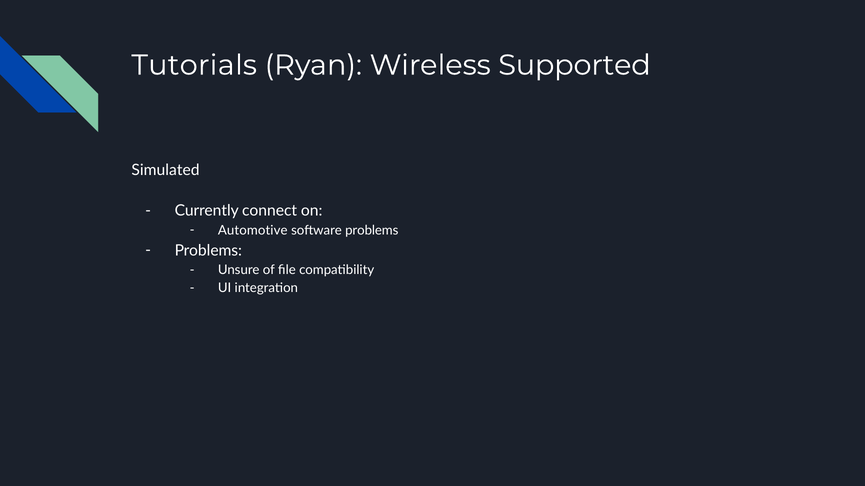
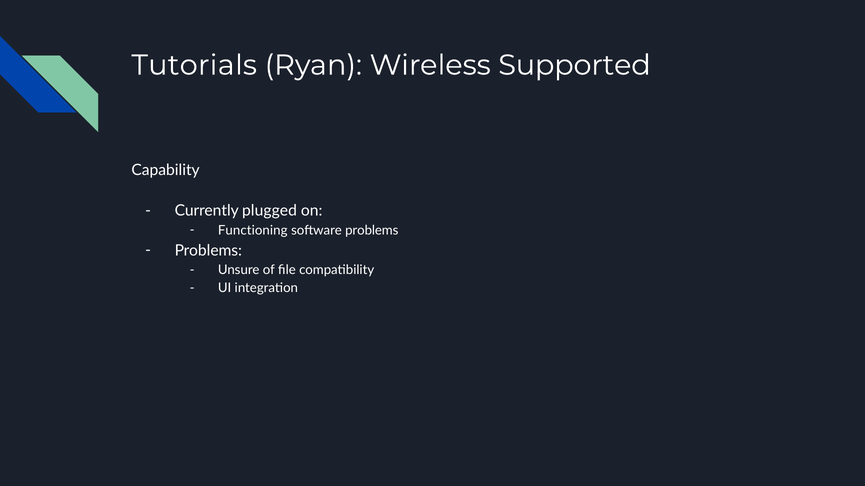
Simulated: Simulated -> Capability (166, 170)
connect: connect -> plugged (269, 211)
Automotive: Automotive -> Functioning (253, 230)
